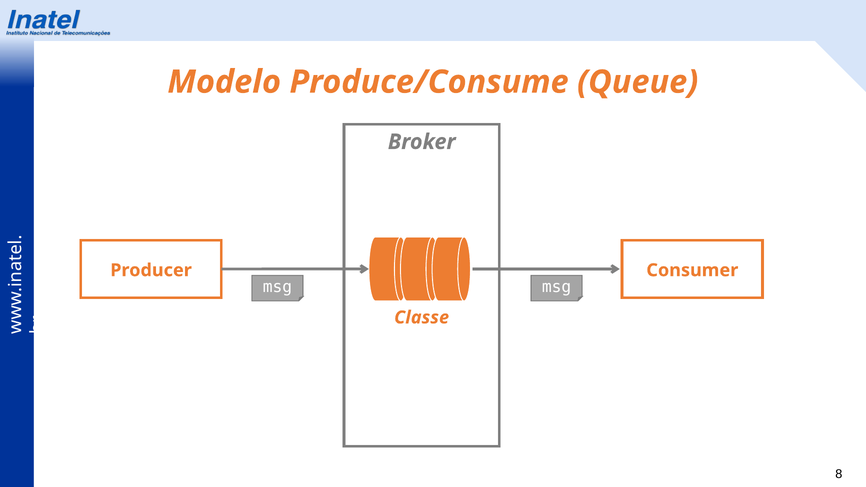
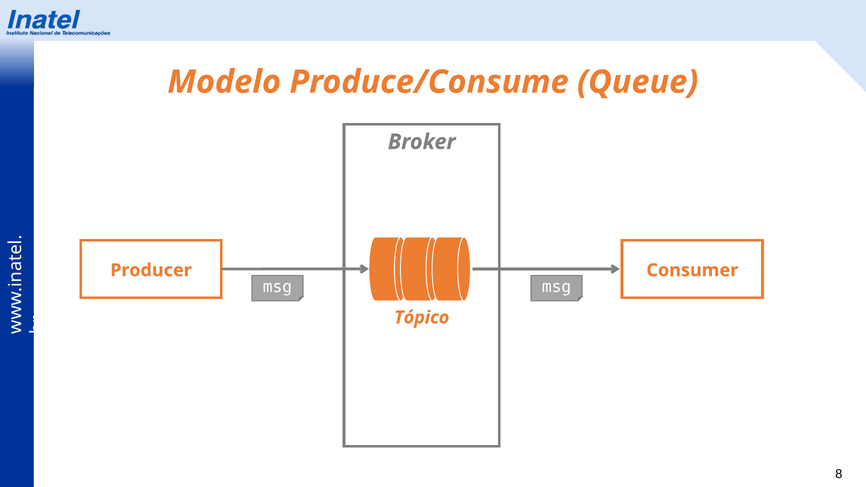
Classe: Classe -> Tópico (422, 318)
